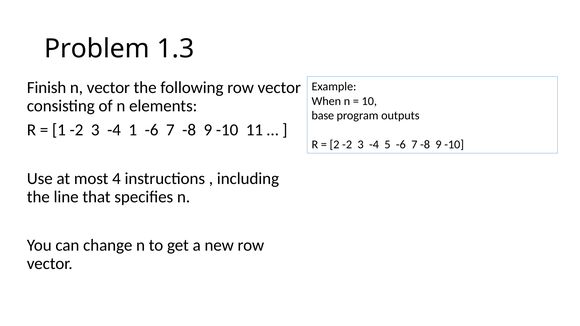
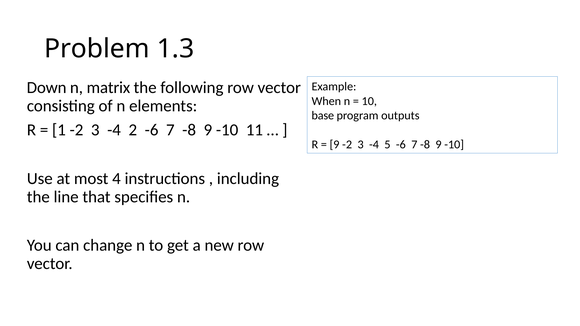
Finish: Finish -> Down (47, 88)
n vector: vector -> matrix (108, 88)
-4 1: 1 -> 2 (133, 130)
2: 2 -> 9 (335, 145)
